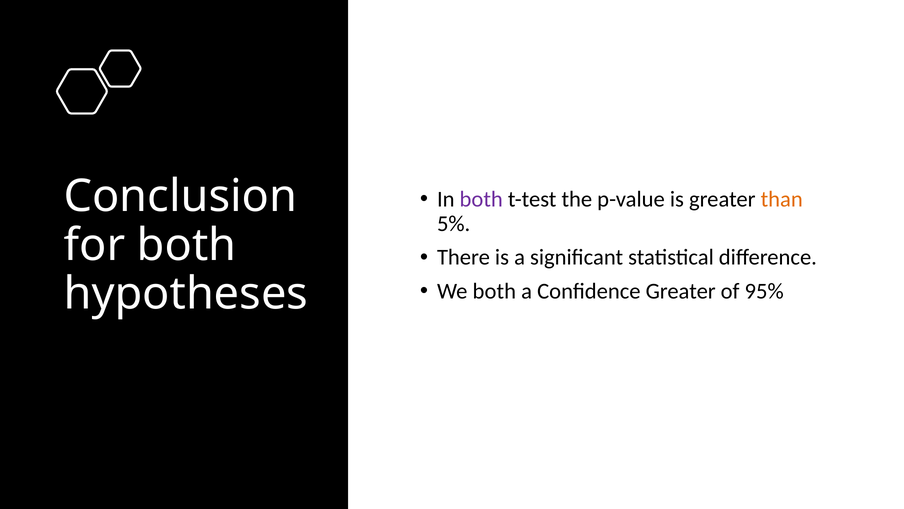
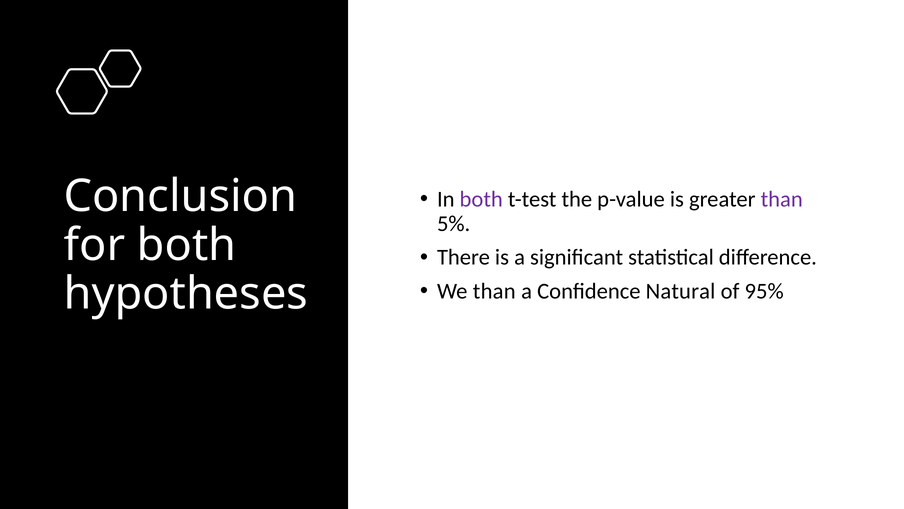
than colour: orange -> purple (782, 199)
We both: both -> than (494, 291)
Confidence Greater: Greater -> Natural (681, 291)
